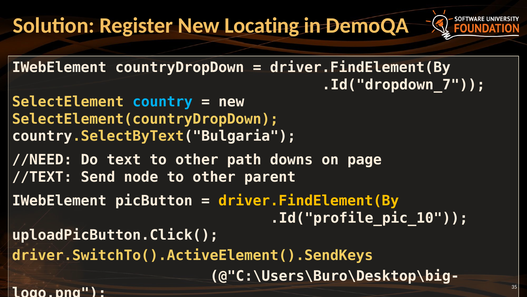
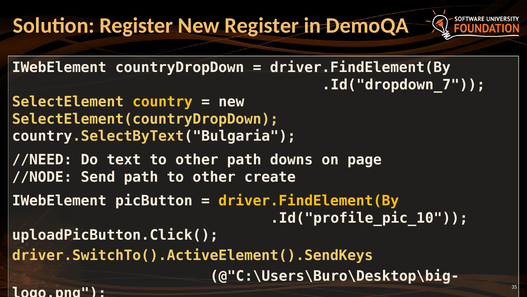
New Locating: Locating -> Register (262, 26)
country colour: light blue -> yellow (163, 102)
//TEXT: //TEXT -> //NODE (42, 177)
Send node: node -> path (141, 177)
parent: parent -> create (270, 177)
